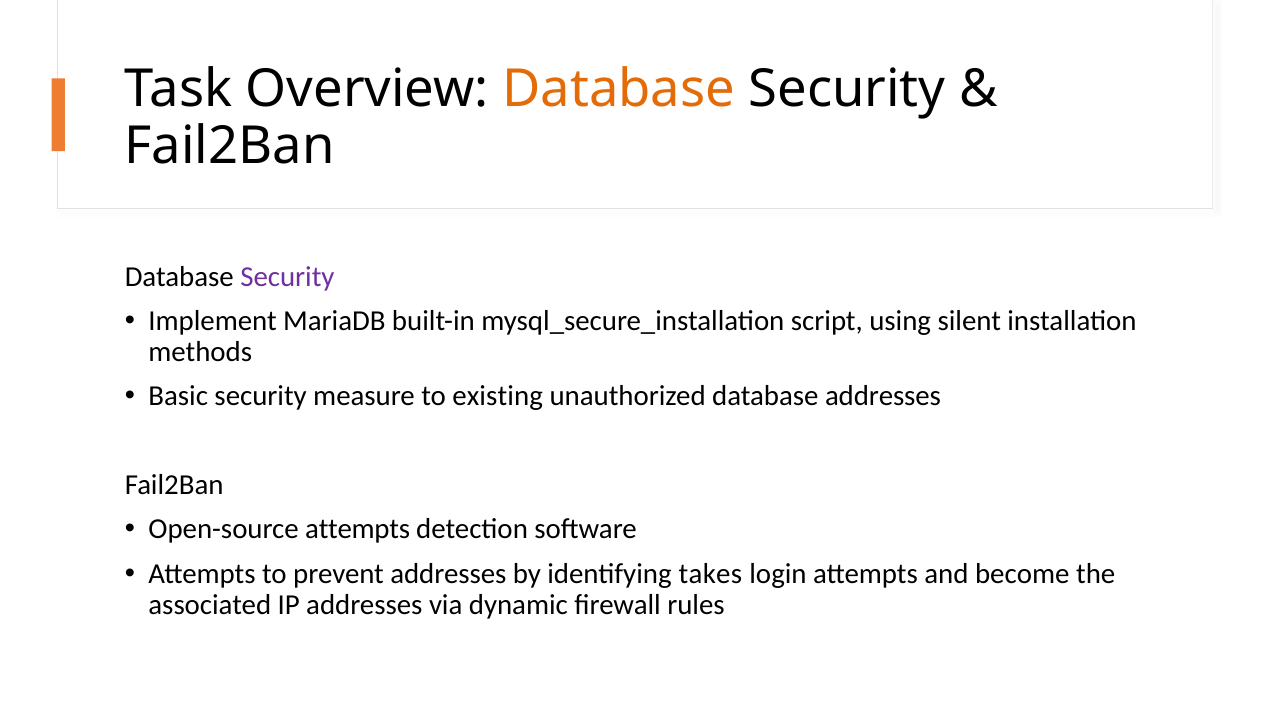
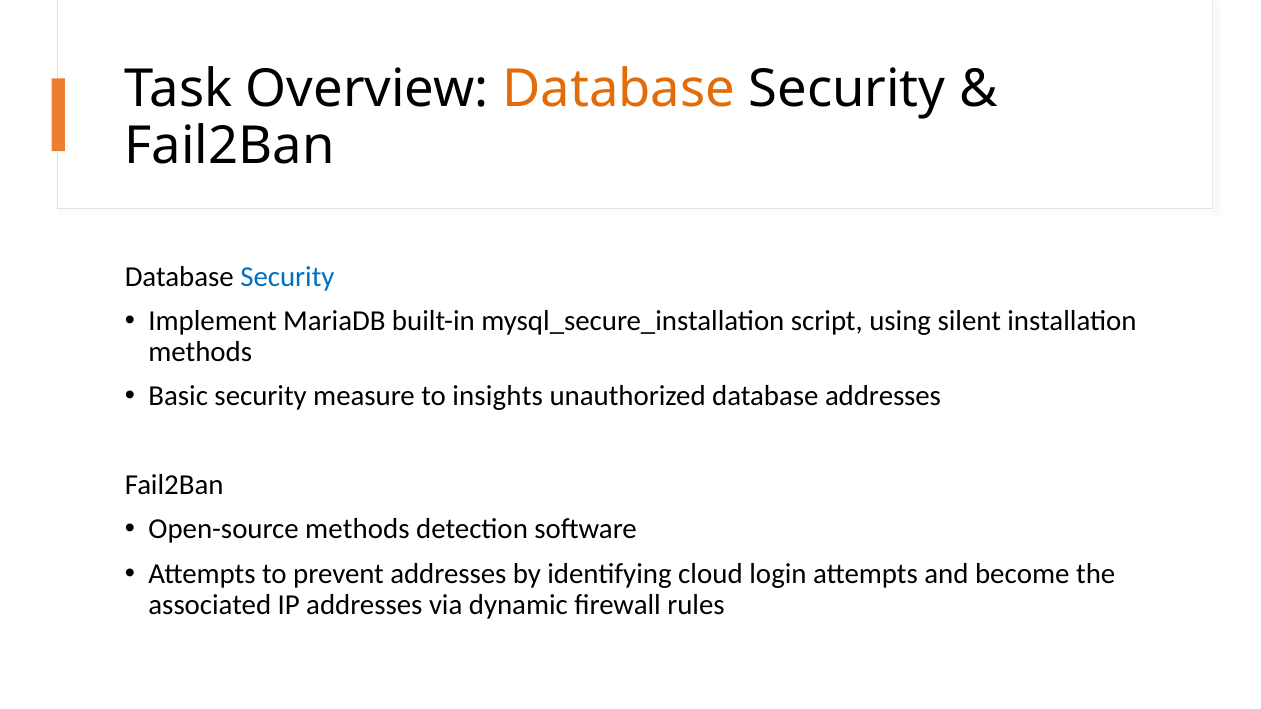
Security colour: purple -> blue (287, 277)
existing: existing -> insights (498, 397)
Open-source attempts: attempts -> methods (357, 530)
takes: takes -> cloud (711, 574)
